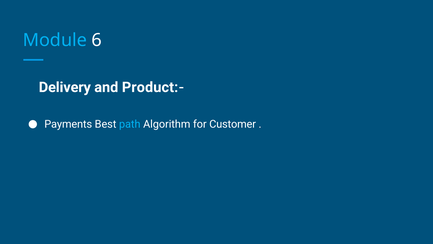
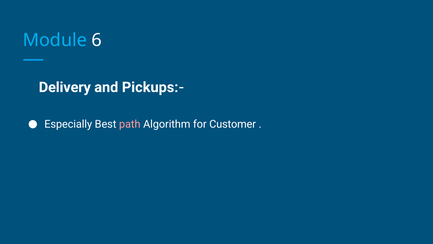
Product:-: Product:- -> Pickups:- (153, 87)
Payments: Payments -> Especially (68, 124)
path colour: light blue -> pink (130, 124)
